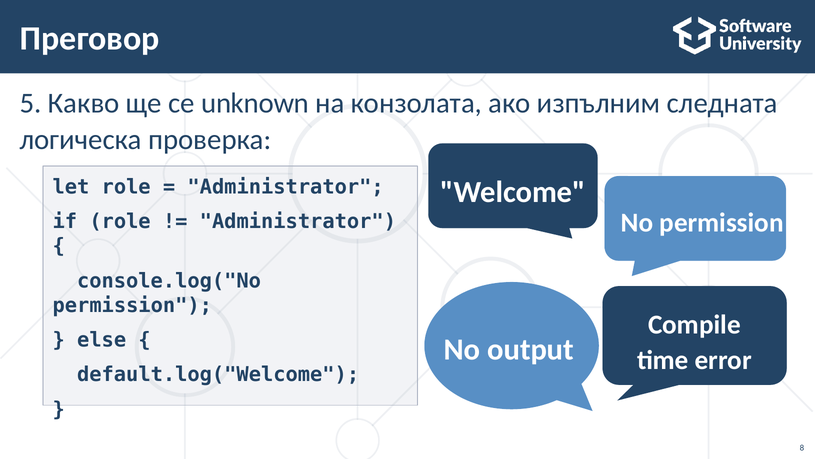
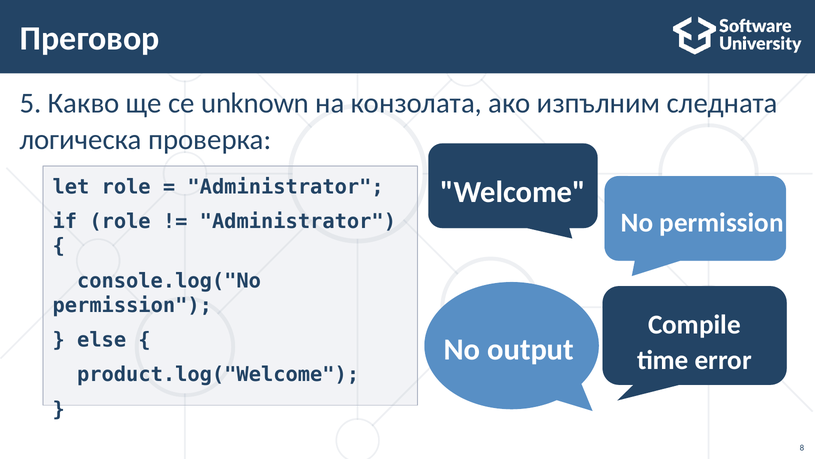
default.log("Welcome: default.log("Welcome -> product.log("Welcome (218, 374)
